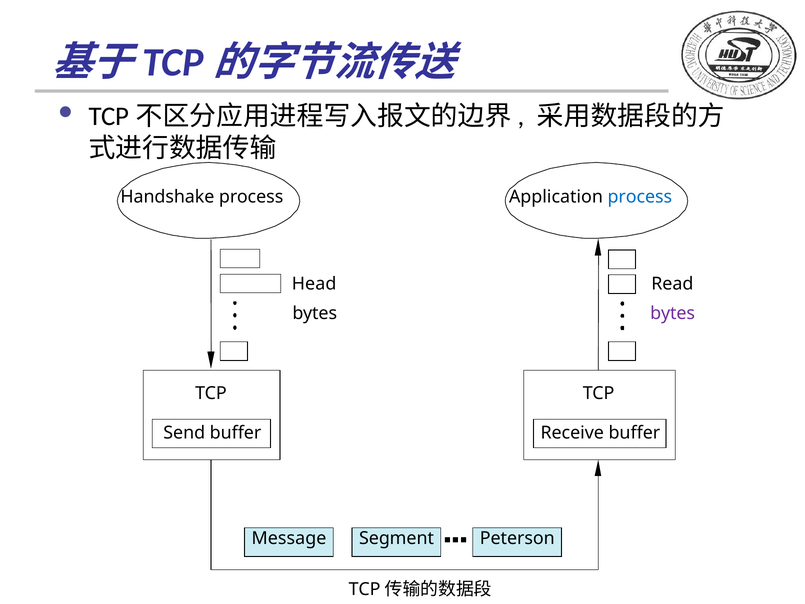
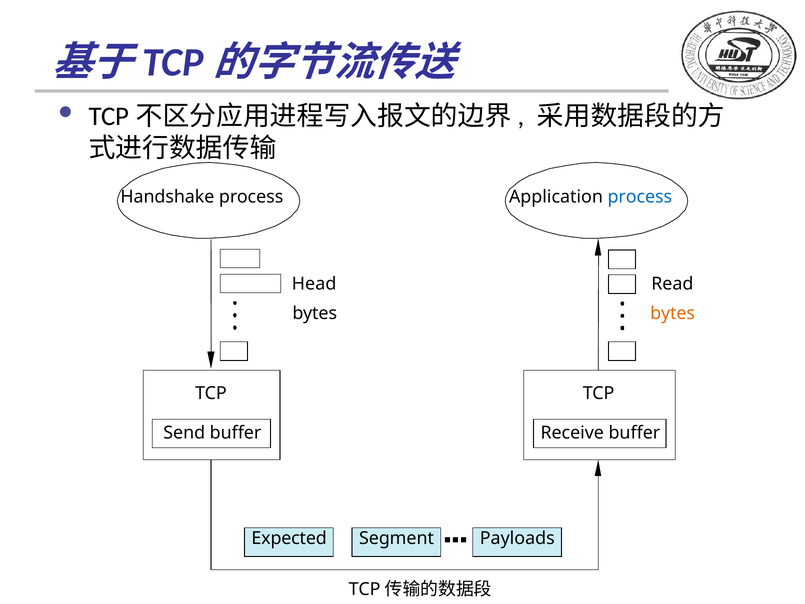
bytes colour: purple -> orange (673, 313)
Message: Message -> Expected (289, 538)
Peterson: Peterson -> Payloads (517, 538)
